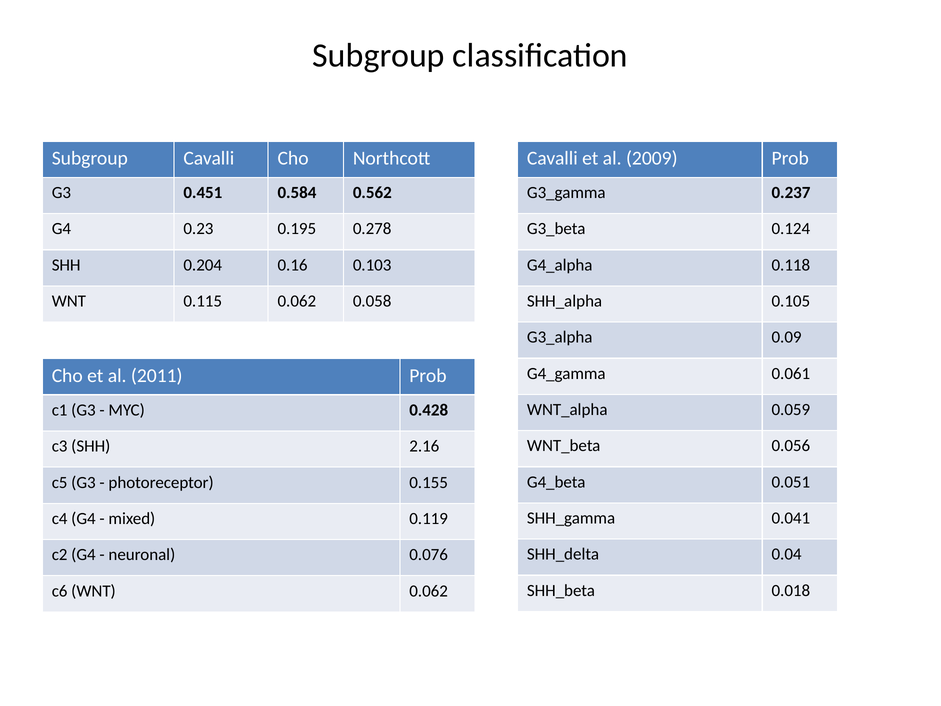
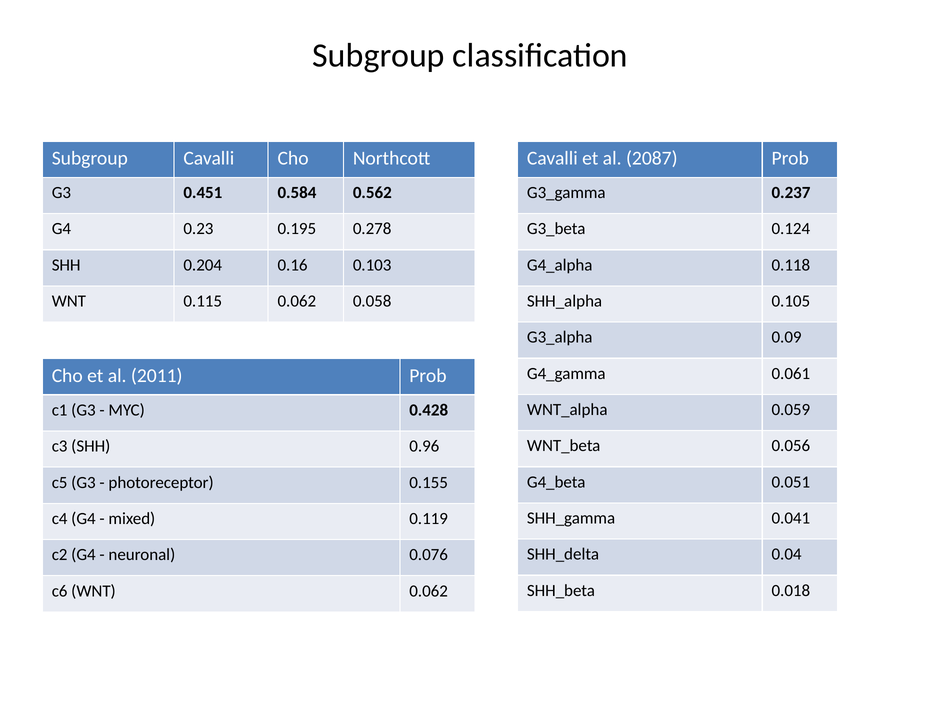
2009: 2009 -> 2087 (652, 158)
2.16: 2.16 -> 0.96 (424, 446)
